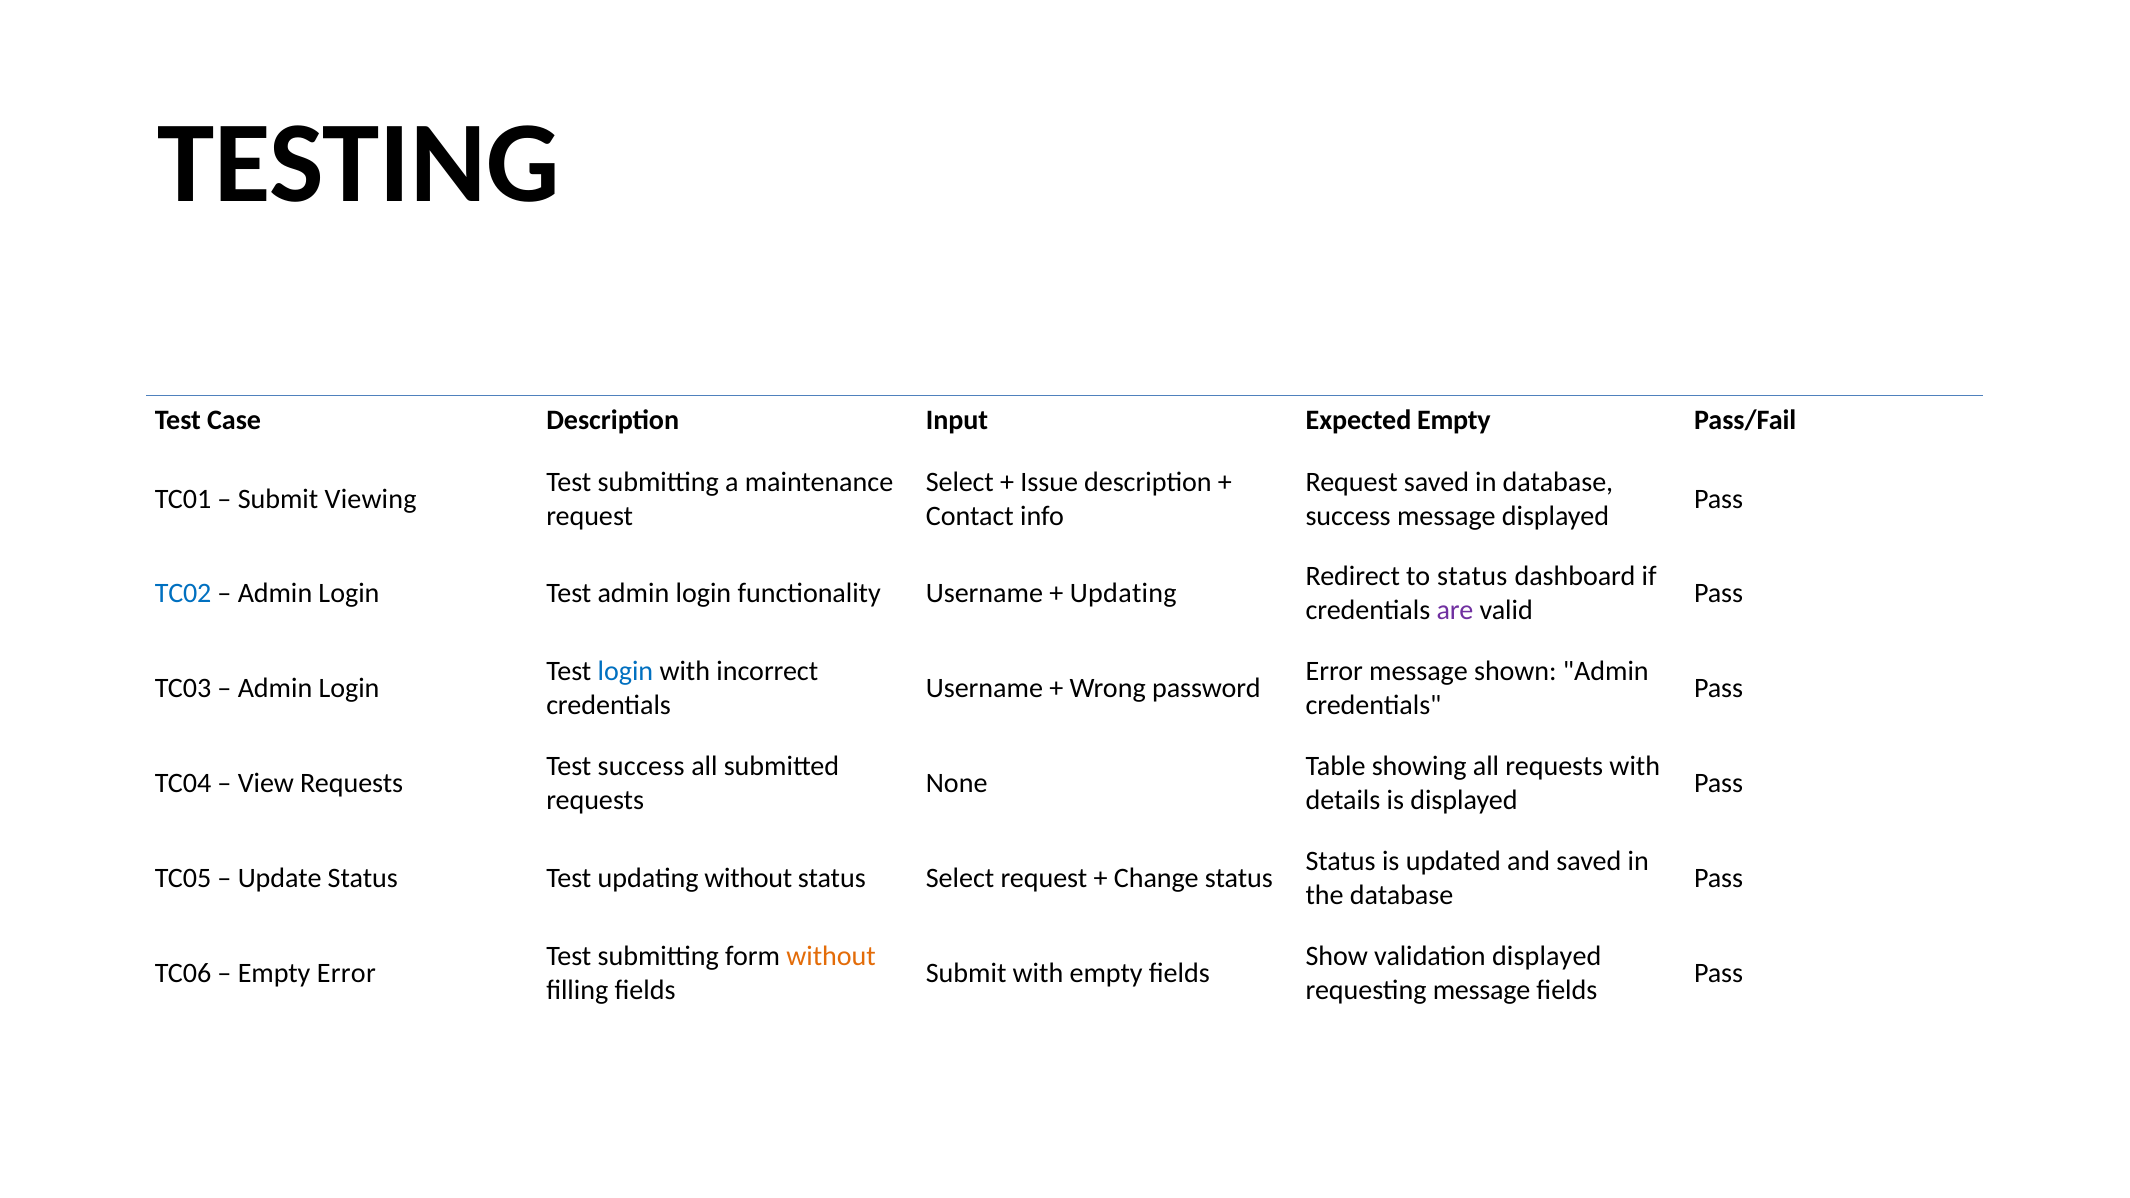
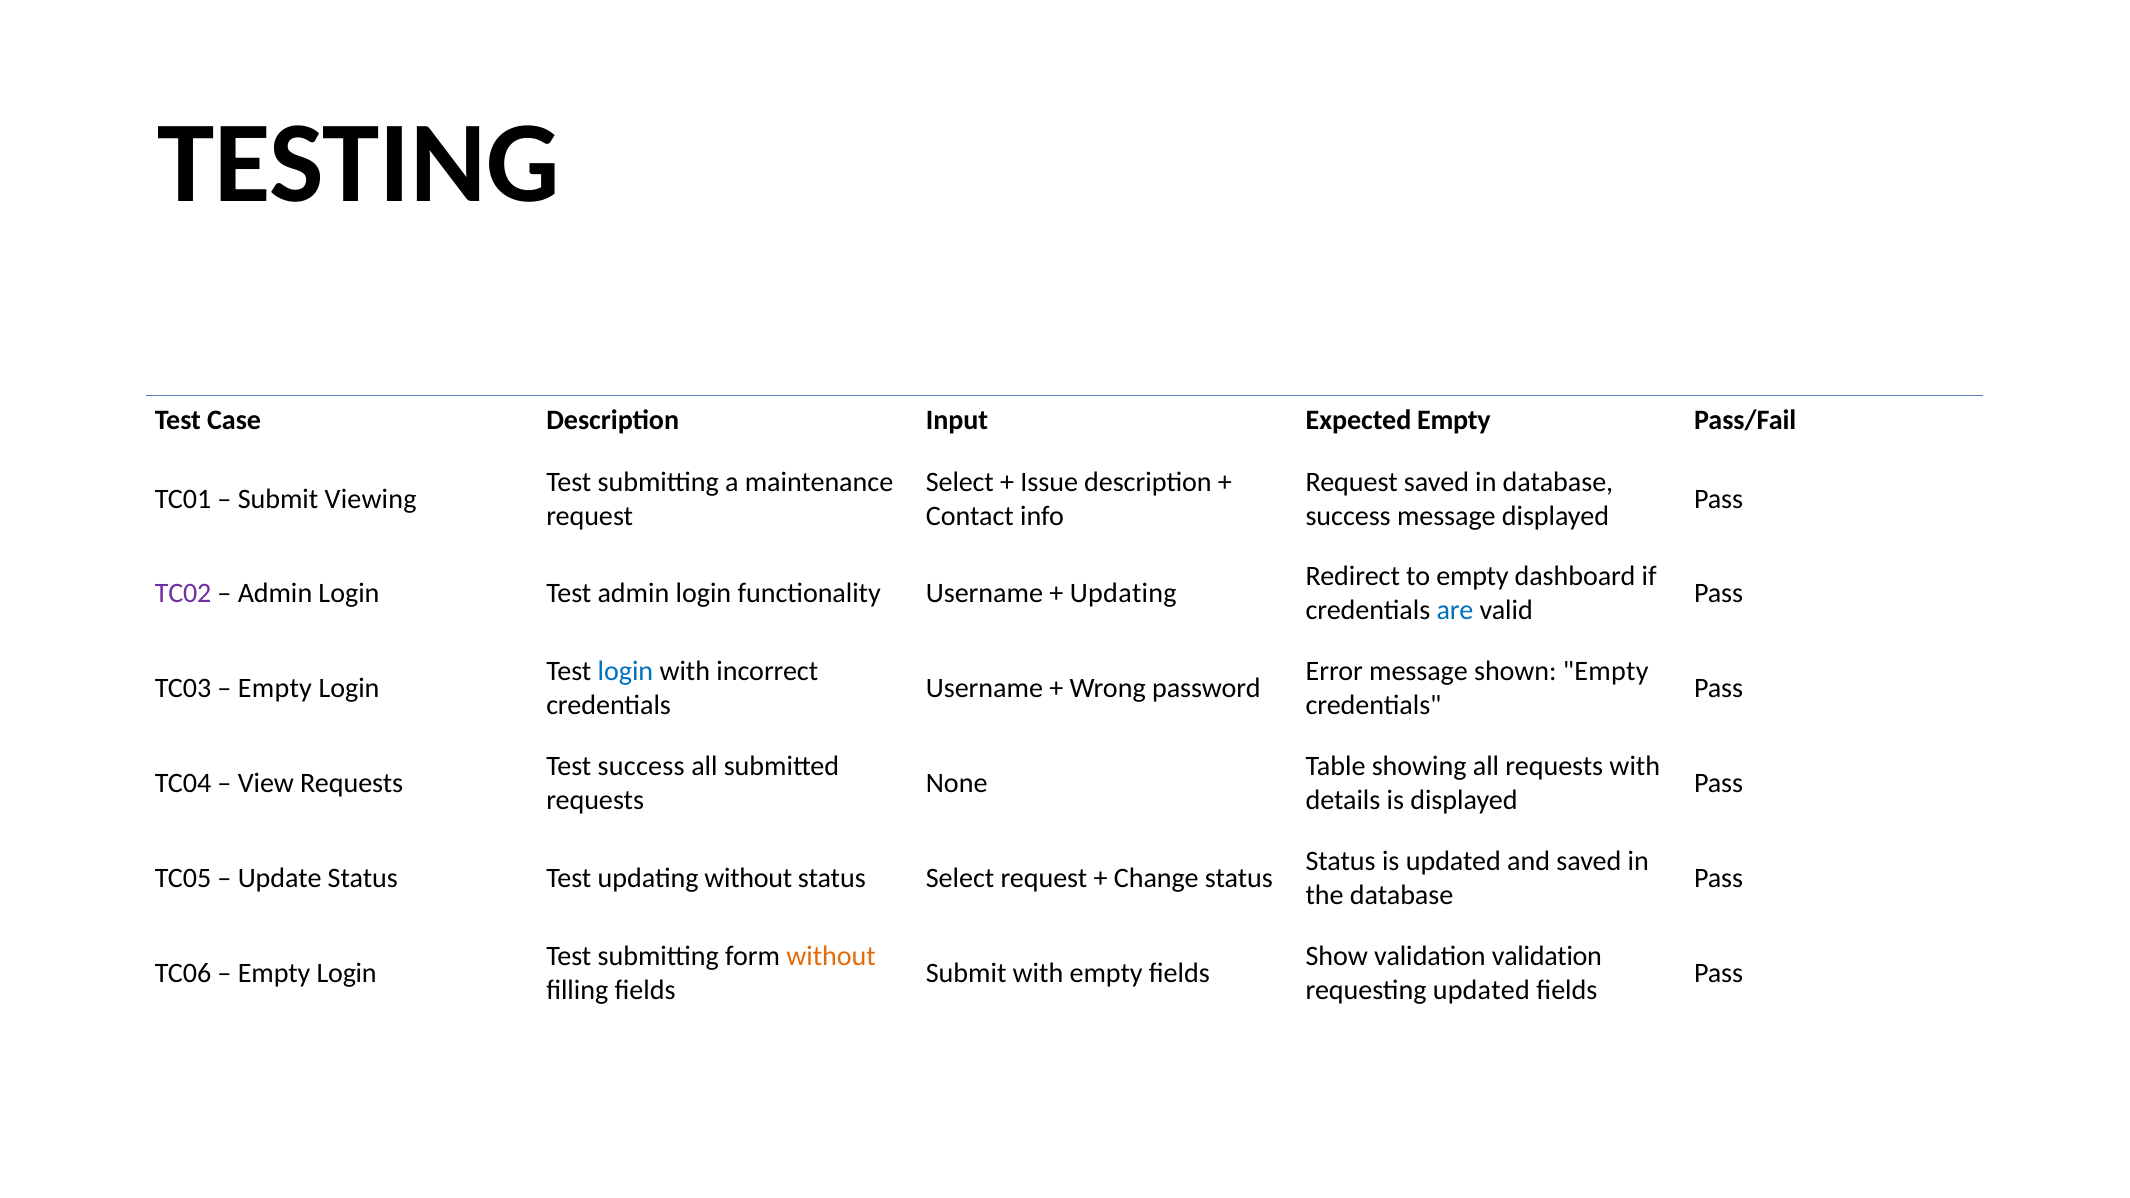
to status: status -> empty (1472, 577)
TC02 colour: blue -> purple (183, 594)
are colour: purple -> blue (1455, 611)
shown Admin: Admin -> Empty (1606, 672)
Admin: Admin -> Empty (275, 689)
validation displayed: displayed -> validation (1547, 956)
Error: Error -> Login (347, 973)
requesting message: message -> updated (1481, 990)
